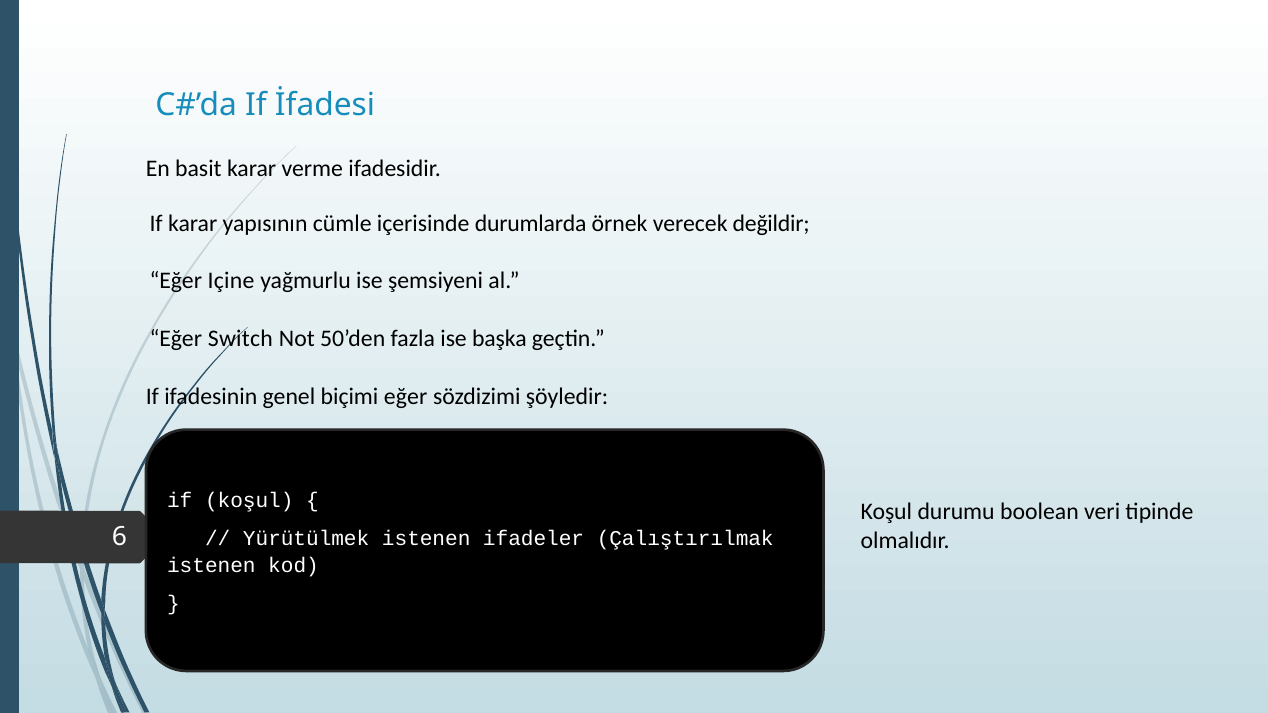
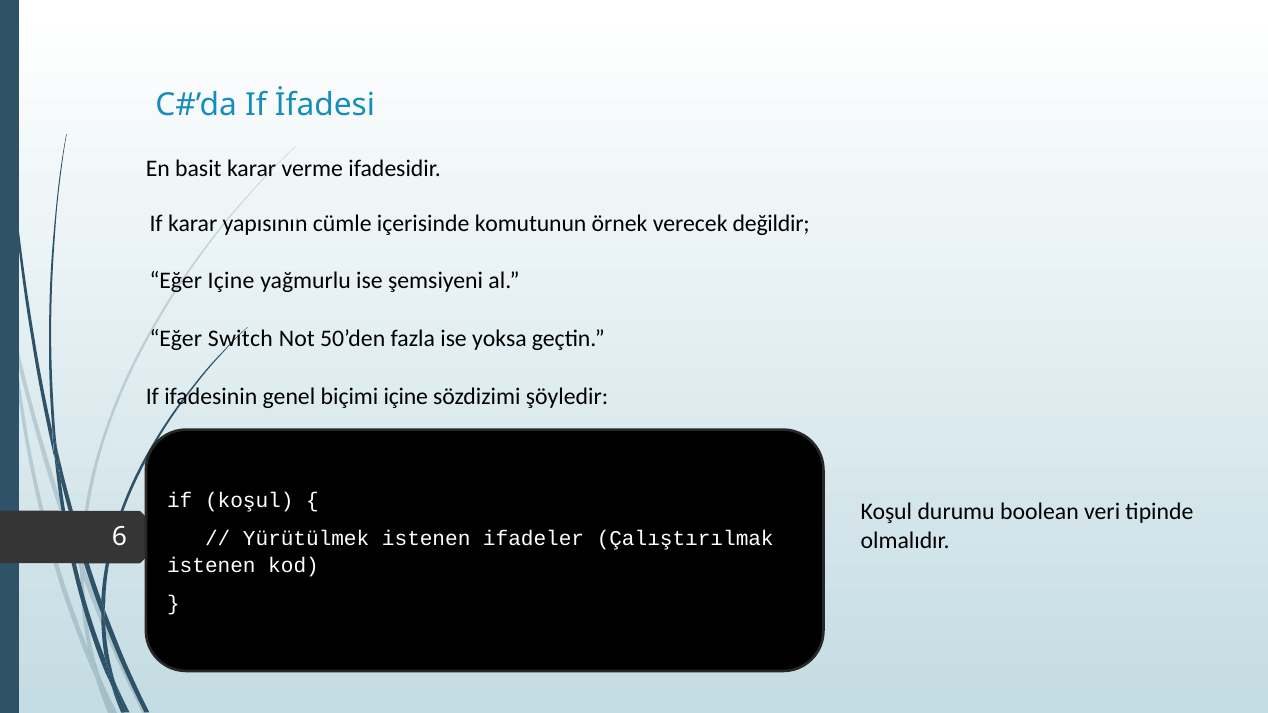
durumlarda: durumlarda -> komutunun (531, 224)
başka: başka -> yoksa (499, 338)
biçimi eğer: eğer -> içine (406, 397)
